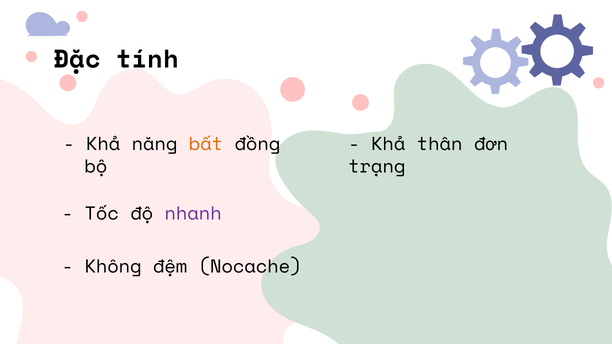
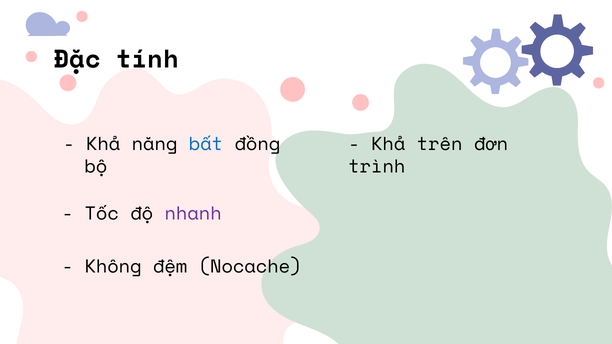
bất colour: orange -> blue (206, 144)
thân: thân -> trên (440, 144)
trạng: trạng -> trình (377, 167)
